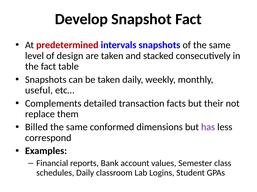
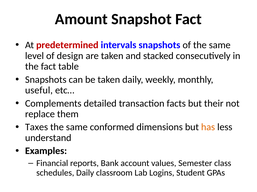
Develop: Develop -> Amount (81, 19)
Billed: Billed -> Taxes (37, 128)
has colour: purple -> orange (208, 128)
correspond: correspond -> understand (48, 138)
